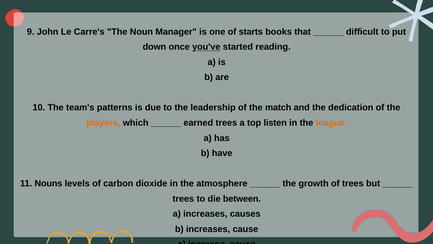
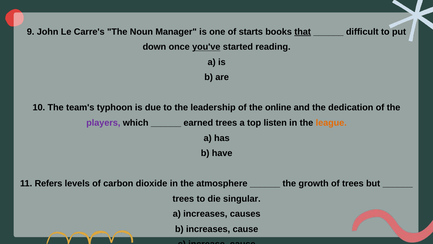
that underline: none -> present (303, 32)
patterns: patterns -> typhoon (115, 107)
match: match -> online (278, 107)
players colour: orange -> purple (103, 123)
Nouns: Nouns -> Refers (48, 183)
between: between -> singular (242, 198)
